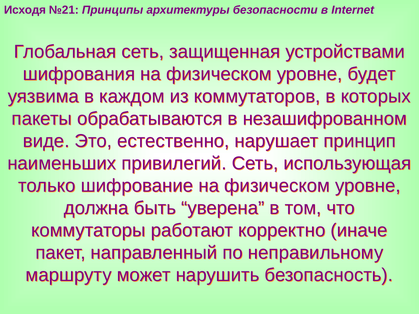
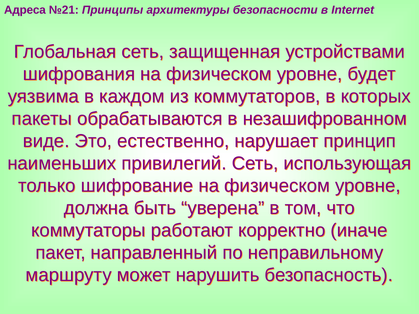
Исходя: Исходя -> Адреса (25, 10)
